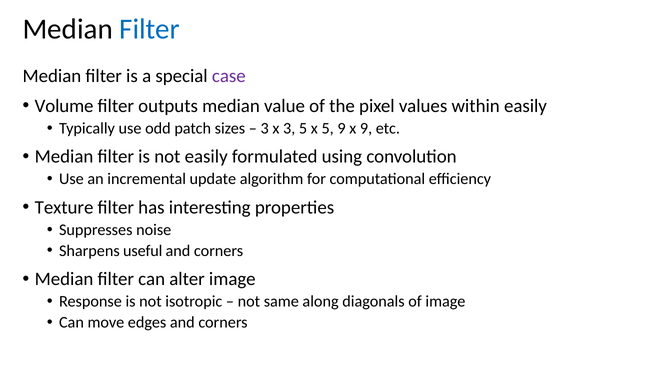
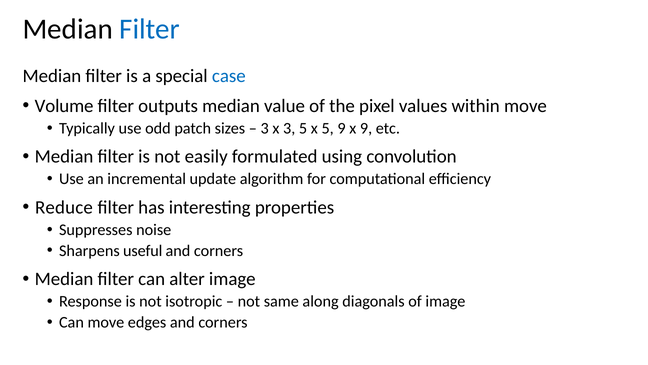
case colour: purple -> blue (229, 76)
within easily: easily -> move (525, 106)
Texture: Texture -> Reduce (64, 207)
